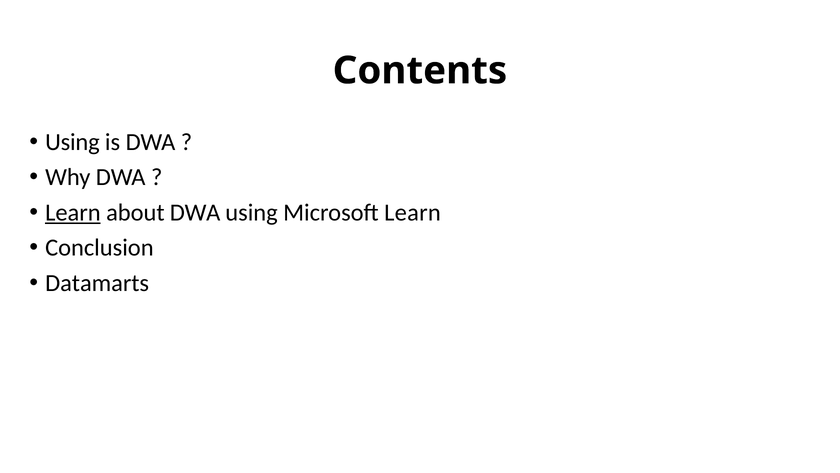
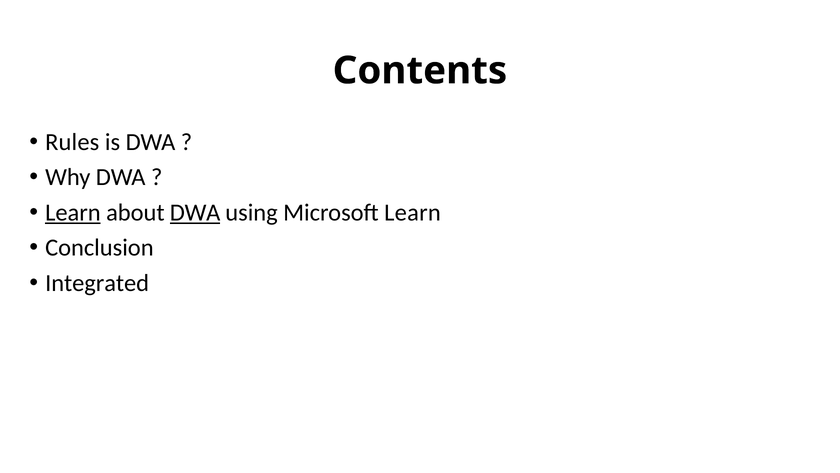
Using: Using -> Rules (72, 142)
DWA underline: none -> present (195, 212)
Datamarts: Datamarts -> Integrated (97, 283)
